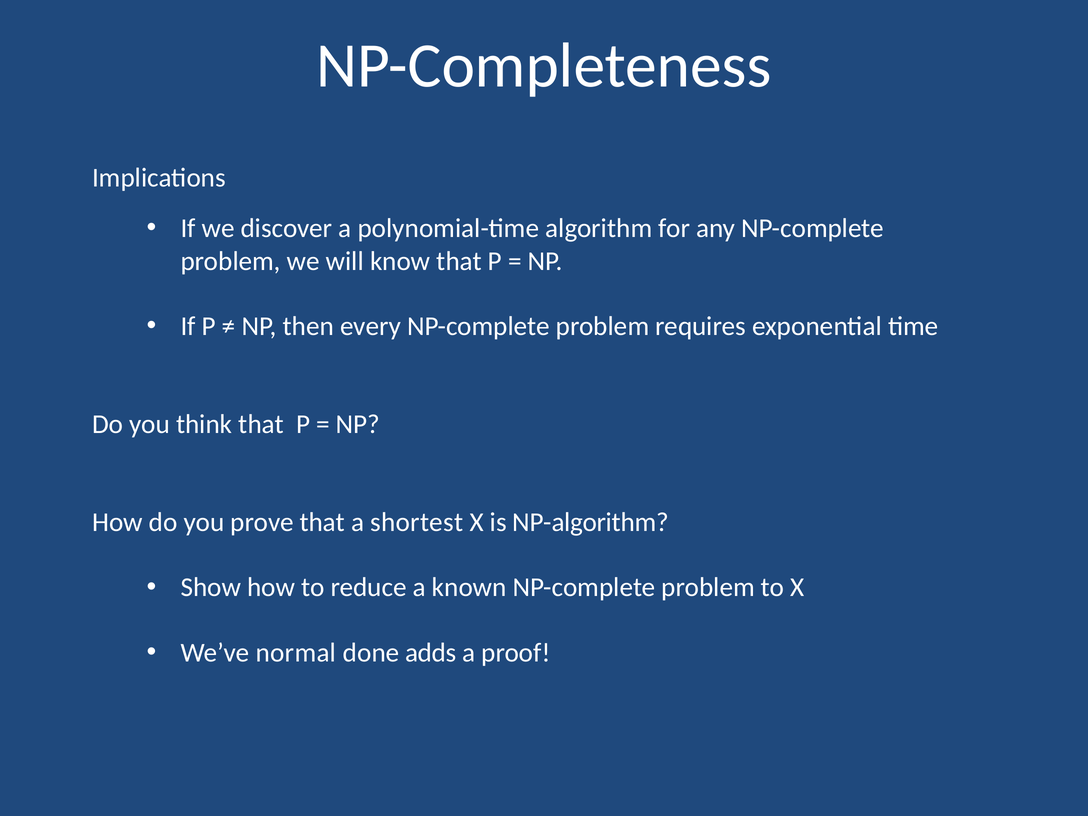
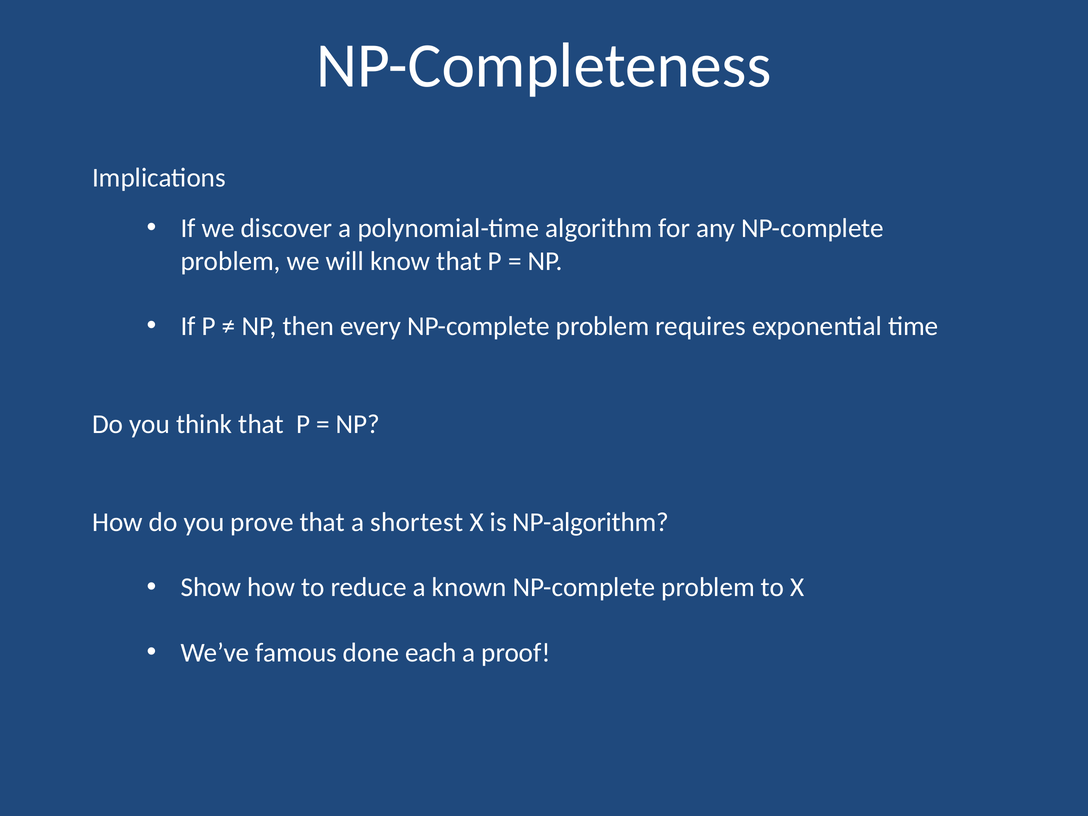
normal: normal -> famous (296, 653)
adds: adds -> each (431, 653)
